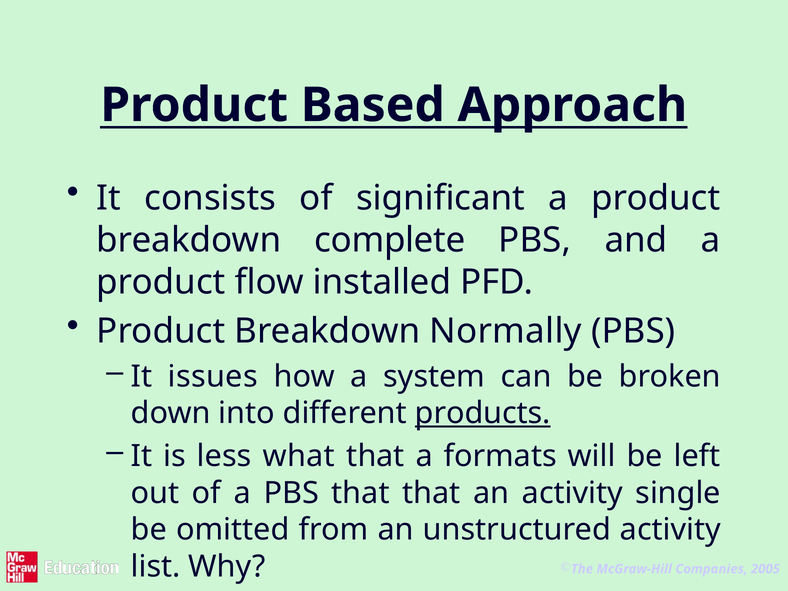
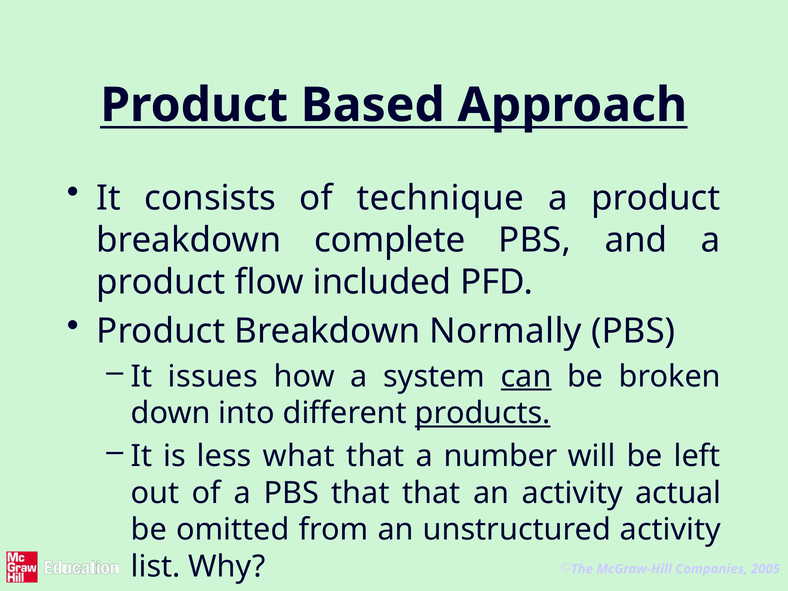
significant: significant -> technique (440, 198)
installed: installed -> included (382, 282)
can underline: none -> present (526, 376)
formats: formats -> number (500, 456)
single: single -> actual (678, 493)
